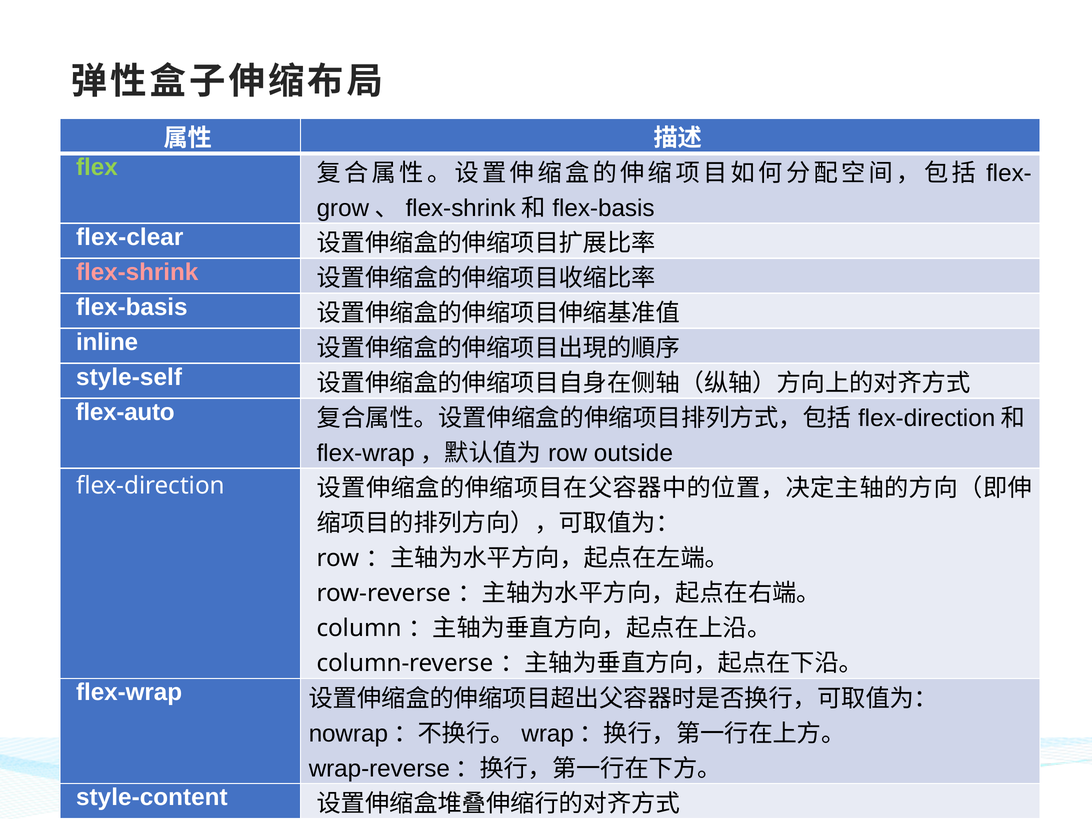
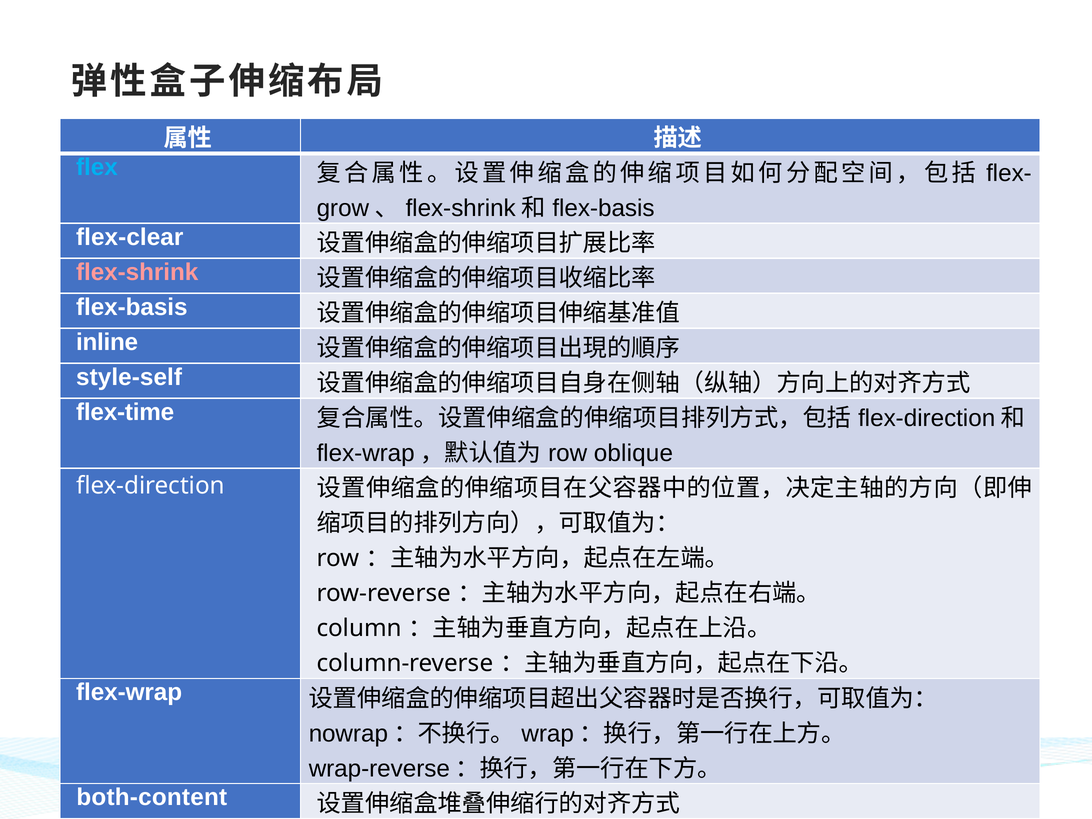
flex colour: light green -> light blue (97, 167)
flex-auto: flex-auto -> flex-time (125, 412)
outside: outside -> oblique (633, 453)
style-content: style-content -> both-content (152, 797)
